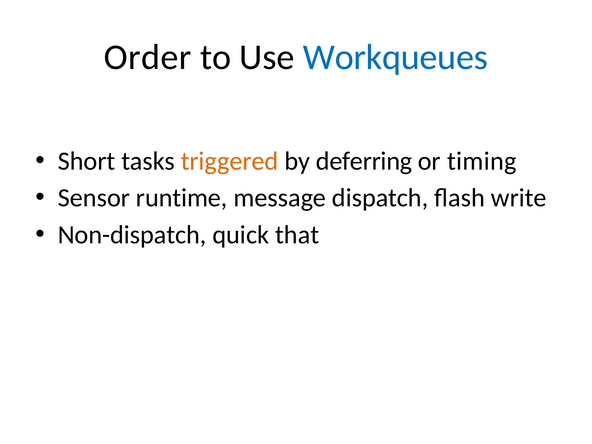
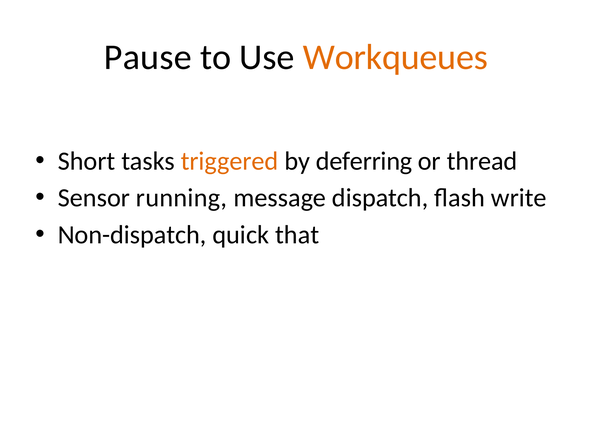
Order: Order -> Pause (148, 57)
Workqueues colour: blue -> orange (395, 57)
timing: timing -> thread (482, 161)
runtime: runtime -> running (182, 198)
